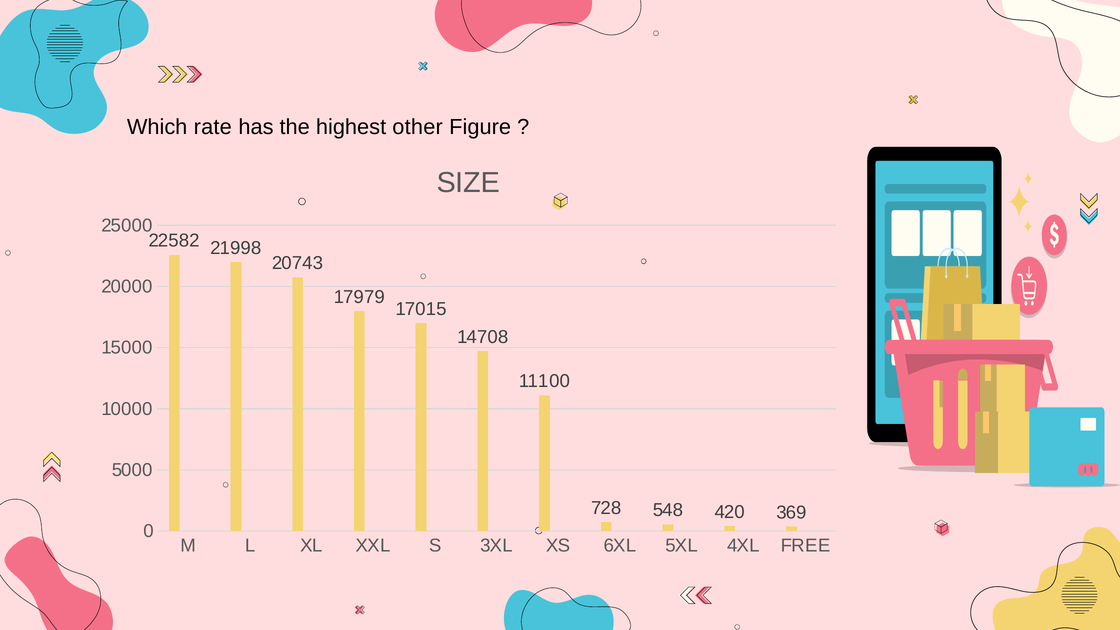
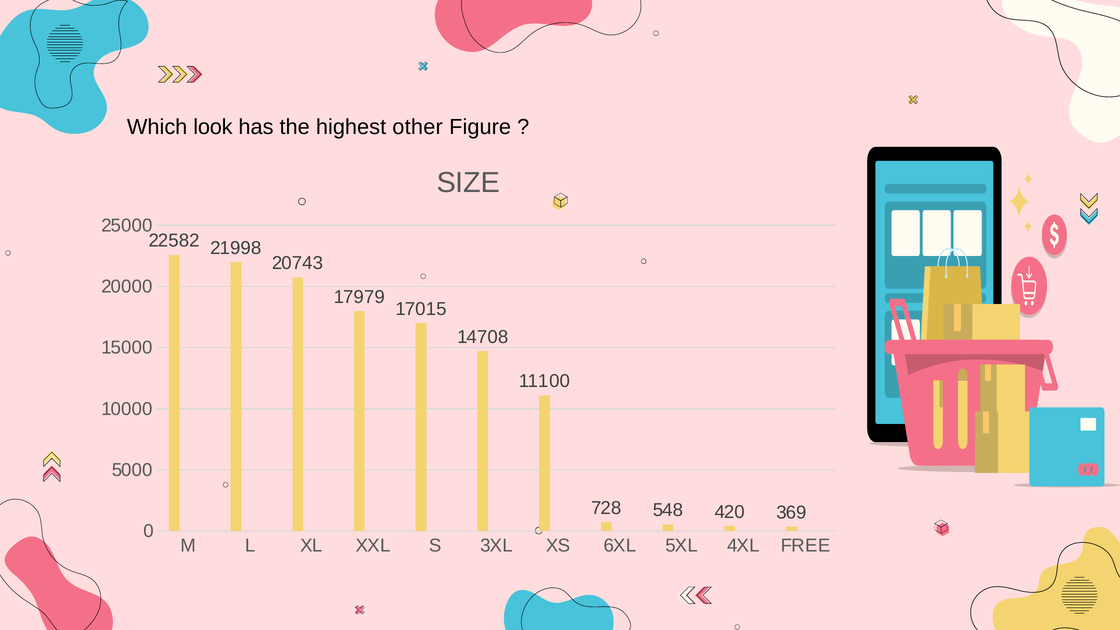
rate: rate -> look (213, 127)
